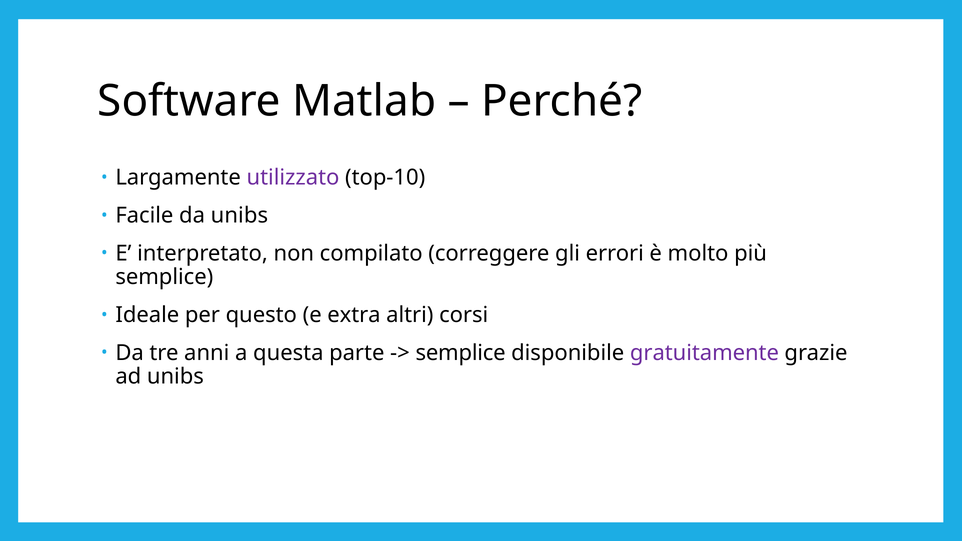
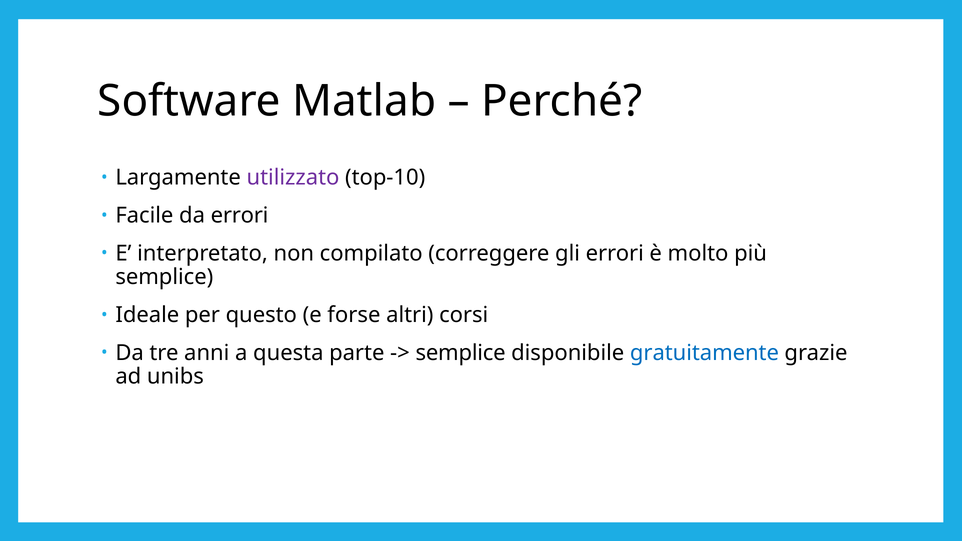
da unibs: unibs -> errori (240, 216)
extra: extra -> forse (354, 315)
gratuitamente colour: purple -> blue (704, 353)
